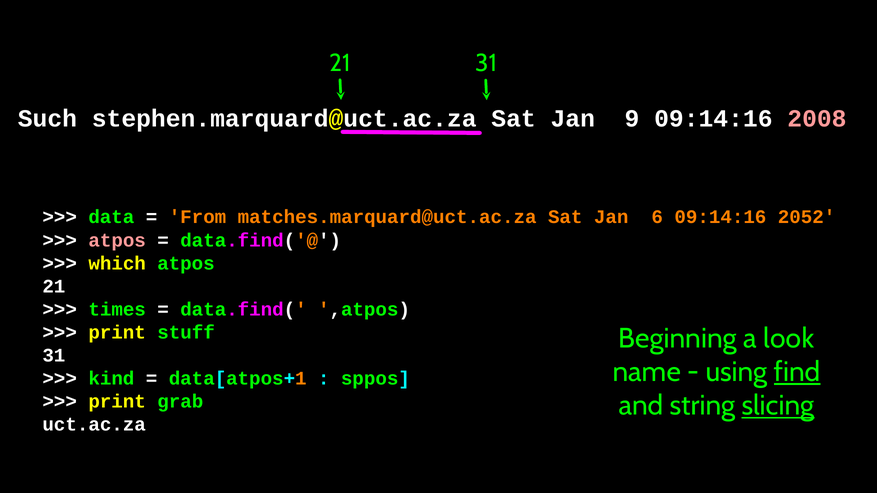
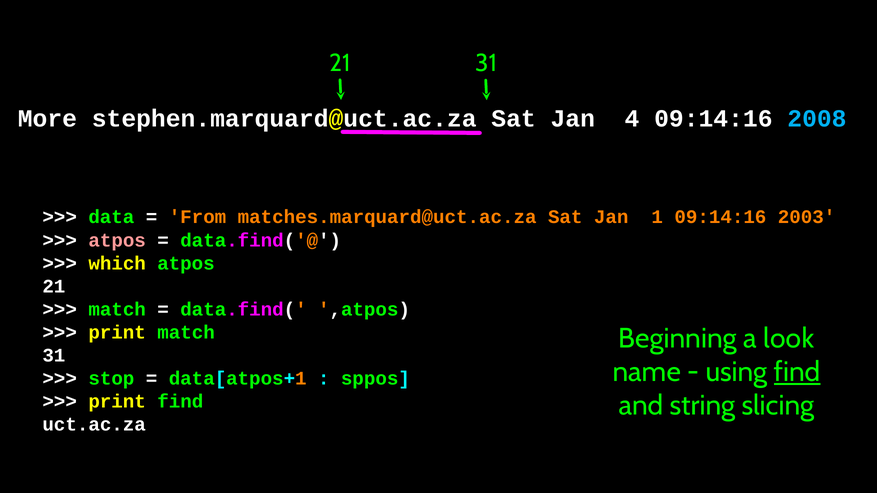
Such: Such -> More (47, 119)
9: 9 -> 4 (632, 119)
2008 colour: pink -> light blue (817, 119)
6: 6 -> 1 (657, 217)
2052: 2052 -> 2003 (807, 217)
times: times -> match (117, 309)
print stuff: stuff -> match (186, 332)
kind: kind -> stop (111, 379)
print grab: grab -> find (180, 402)
slicing underline: present -> none (778, 406)
